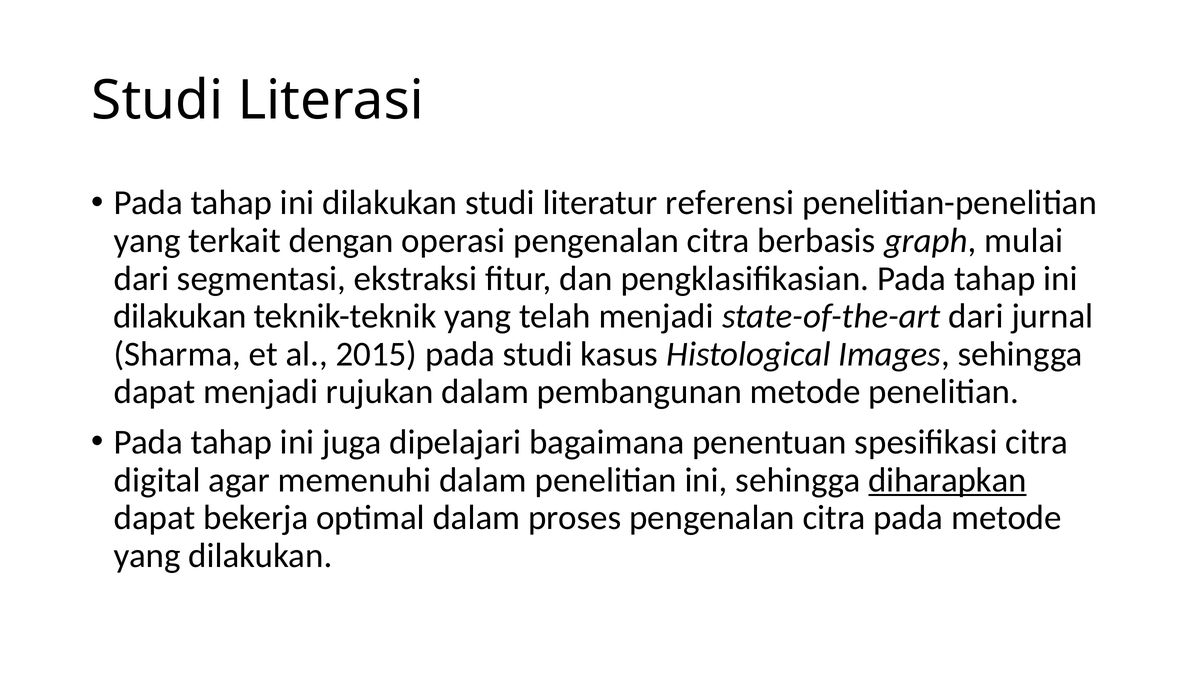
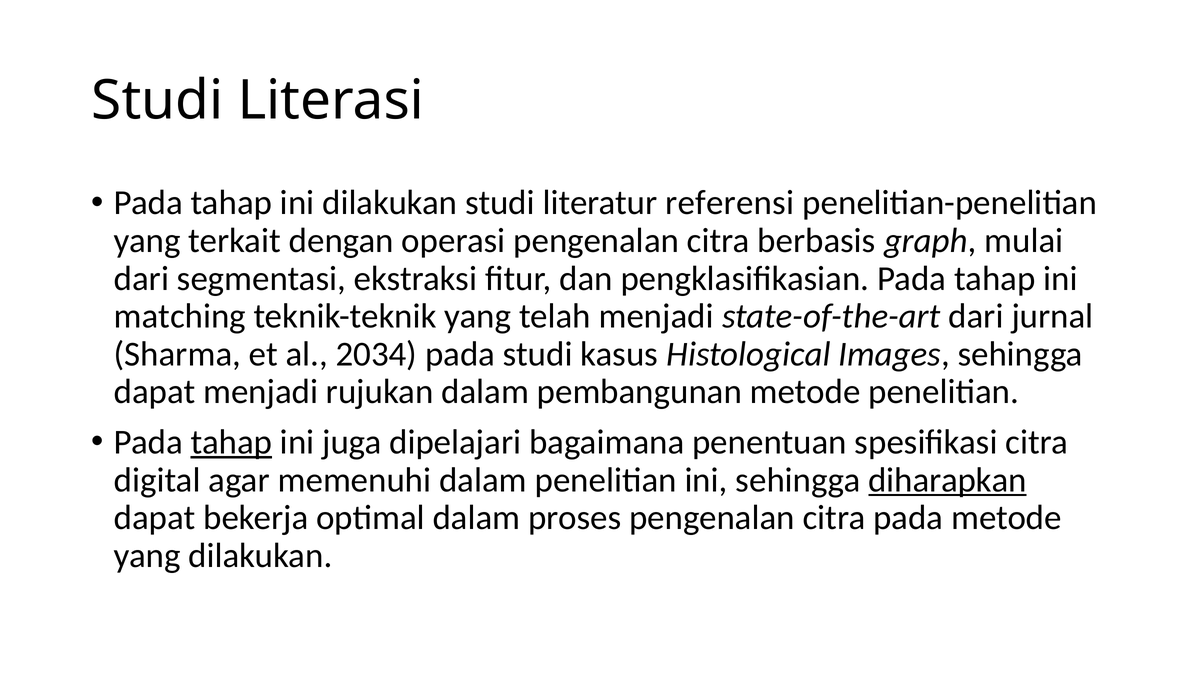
dilakukan: dilakukan -> matching (180, 316)
2015: 2015 -> 2034 (376, 354)
tahap underline: none -> present (231, 442)
